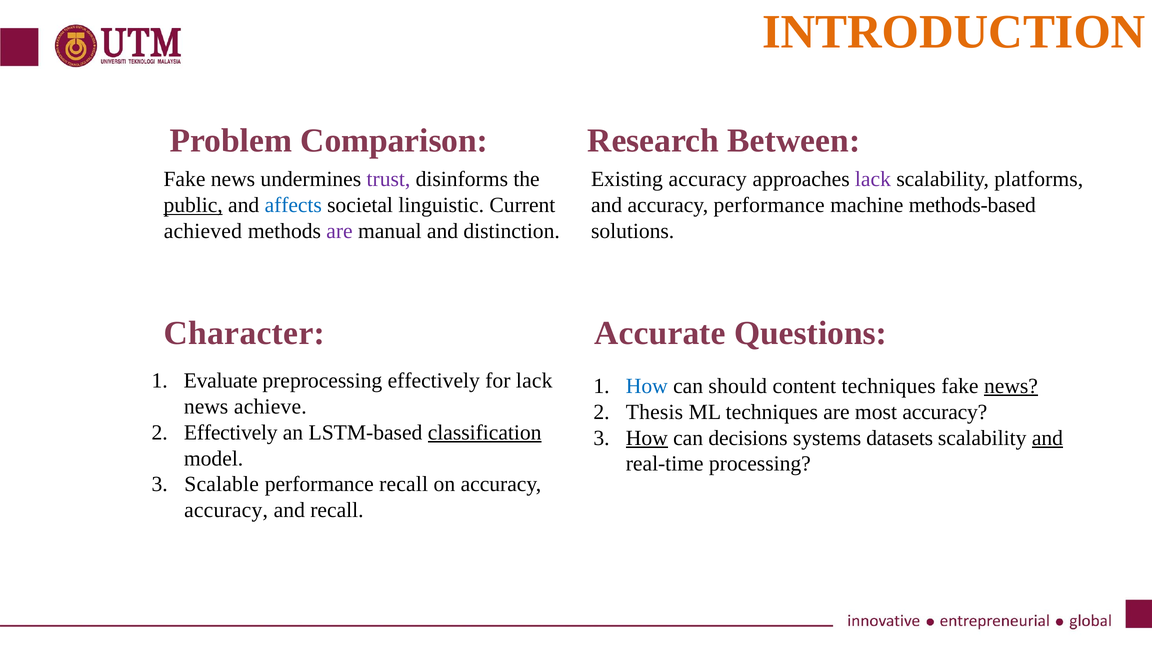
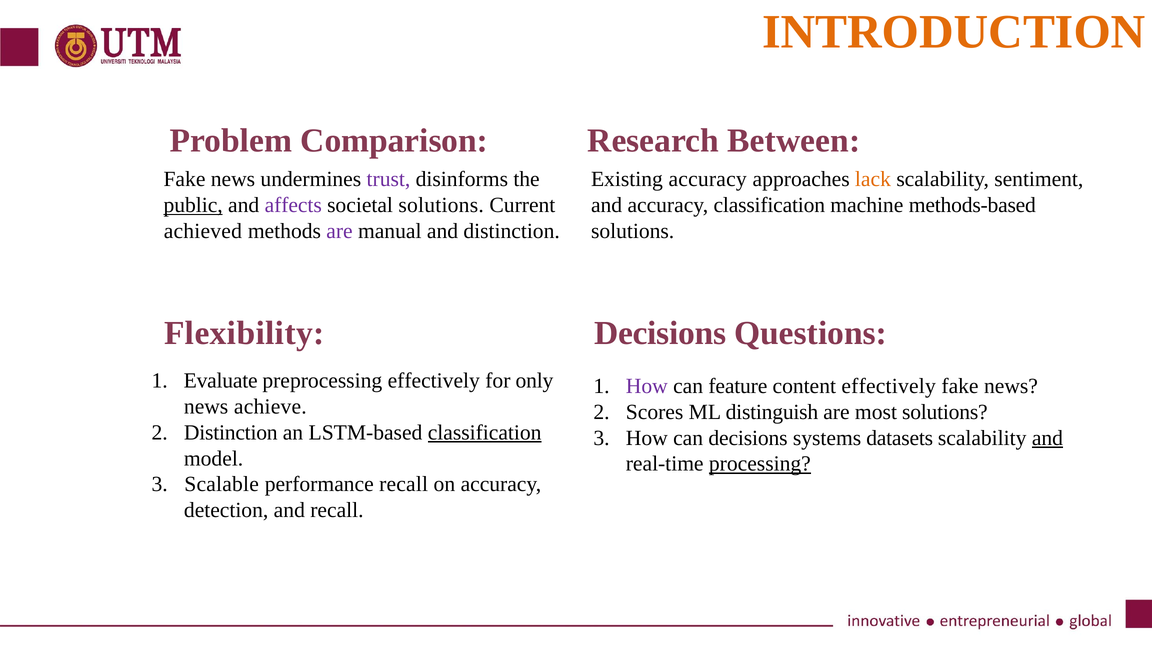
lack colour: purple -> orange (873, 179)
platforms: platforms -> sentiment (1039, 179)
affects colour: blue -> purple (293, 205)
societal linguistic: linguistic -> solutions (441, 205)
accuracy performance: performance -> classification (769, 205)
Character: Character -> Flexibility (244, 333)
Accurate: Accurate -> Decisions (660, 333)
for lack: lack -> only (534, 381)
How colour: blue -> purple (647, 386)
should: should -> feature (738, 386)
content techniques: techniques -> effectively (889, 386)
news underline: present -> none (1011, 386)
Thesis: Thesis -> Scores (655, 412)
ML techniques: techniques -> distinguish (772, 412)
most accuracy: accuracy -> solutions (945, 412)
Effectively: Effectively -> Distinction (231, 432)
How underline: present -> none (647, 438)
processing underline: none -> present (760, 464)
accuracy: accuracy -> detection (226, 510)
